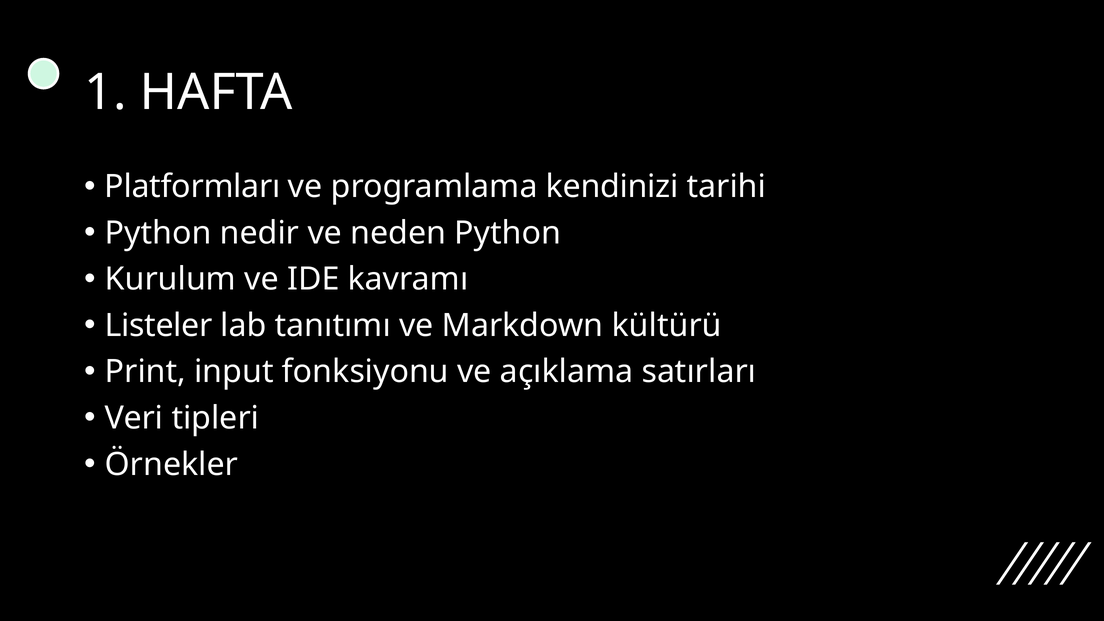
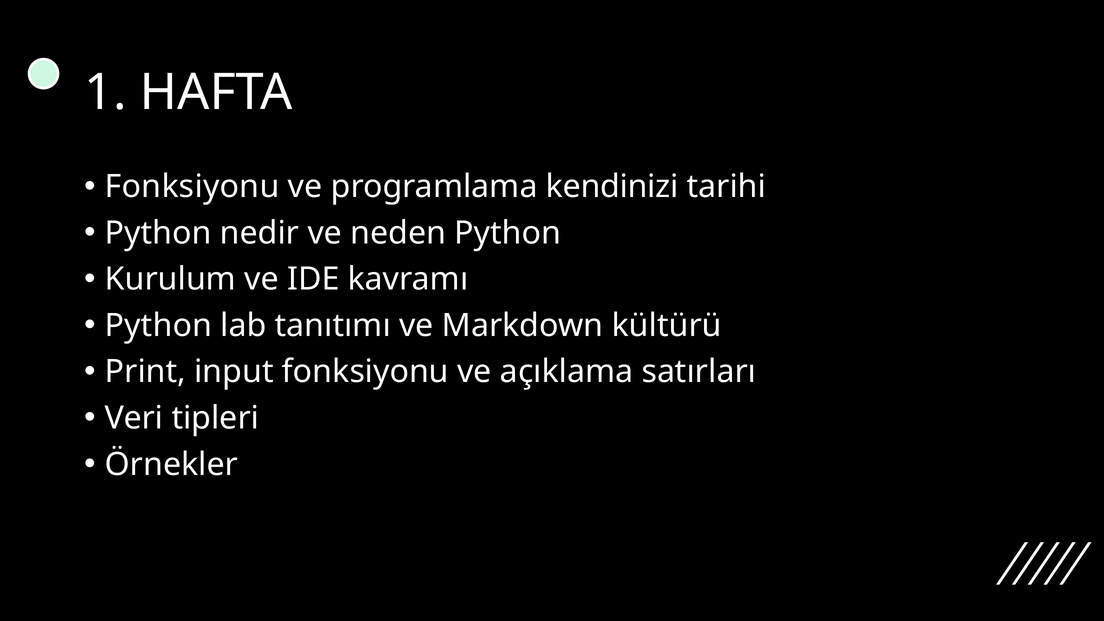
Platformları: Platformları -> Fonksiyonu (192, 187)
Listeler: Listeler -> Python (158, 326)
